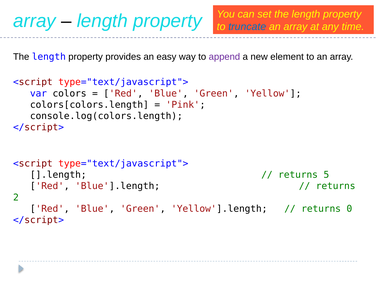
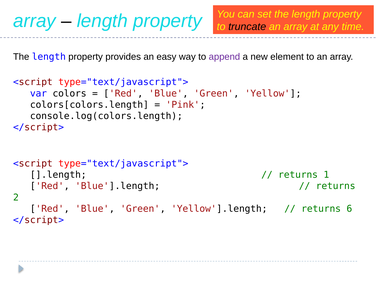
truncate colour: blue -> black (247, 27)
5: 5 -> 1 (326, 175)
0: 0 -> 6 (349, 209)
